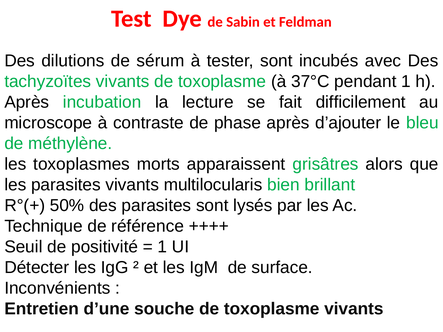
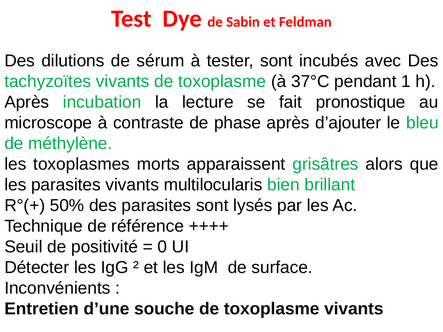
difficilement: difficilement -> pronostique (361, 102)
1: 1 -> 0 (162, 247)
